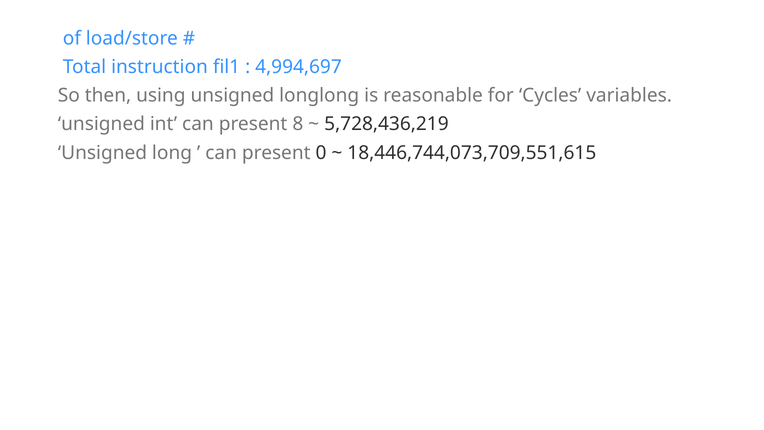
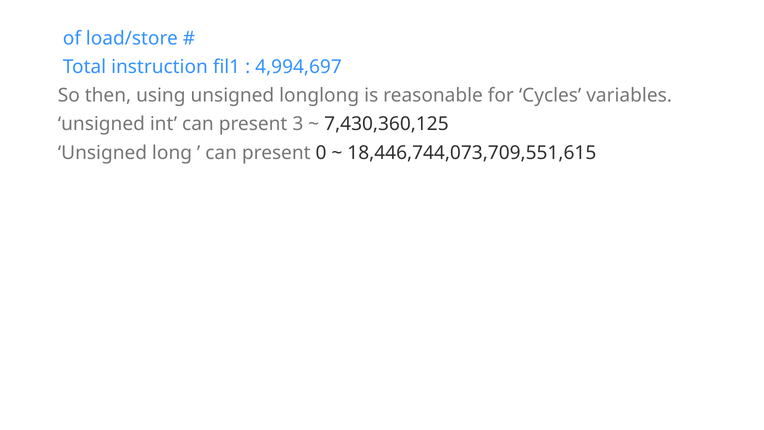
8: 8 -> 3 (298, 124)
5,728,436,219: 5,728,436,219 -> 7,430,360,125 (386, 124)
